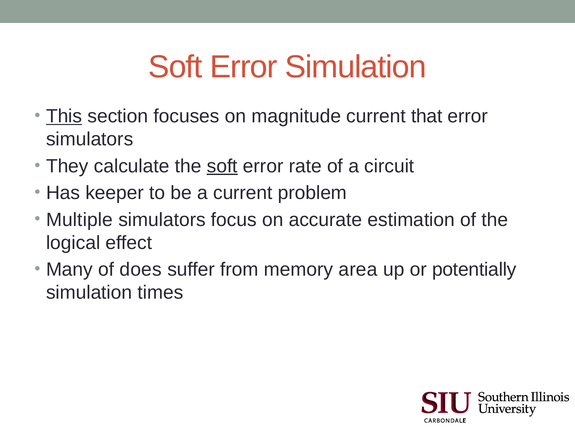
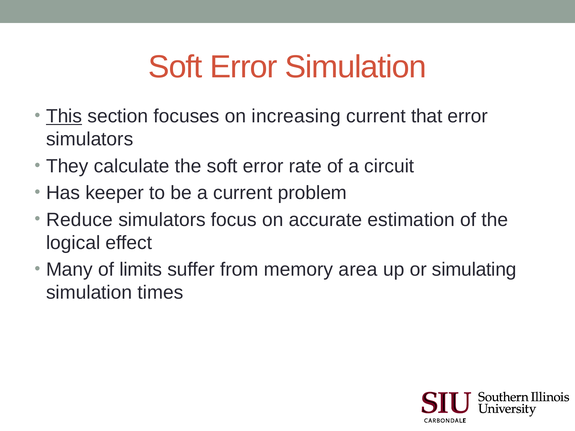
magnitude: magnitude -> increasing (296, 116)
soft underline: present -> none (222, 166)
Multiple: Multiple -> Reduce (79, 220)
does: does -> limits (141, 270)
potentially: potentially -> simulating (474, 270)
